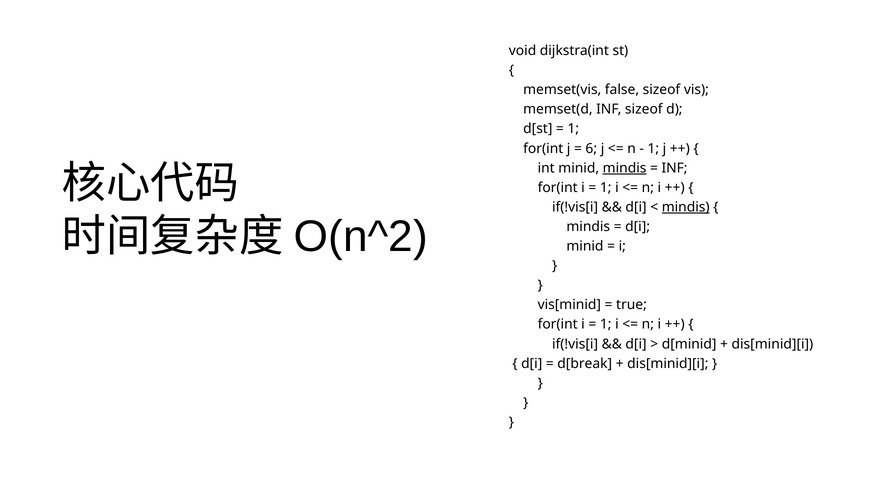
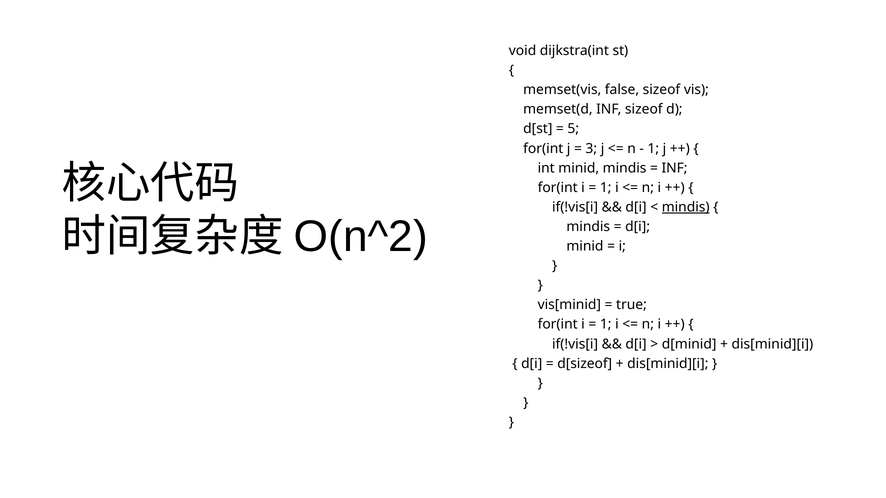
1: 1 -> 5 (573, 129)
6: 6 -> 3 (591, 149)
mindis underline: present -> none (625, 168)
d[break: d[break -> d[sizeof (585, 364)
